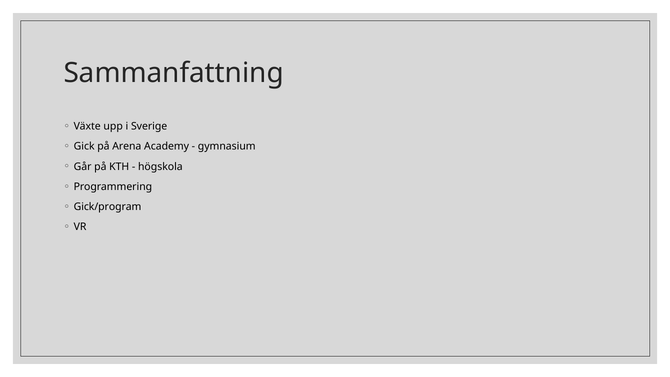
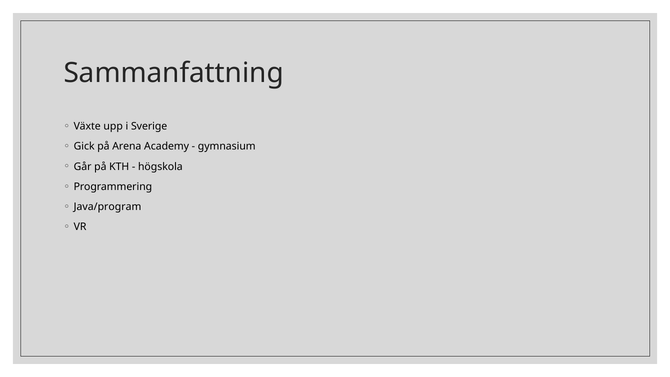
Gick/program: Gick/program -> Java/program (108, 207)
